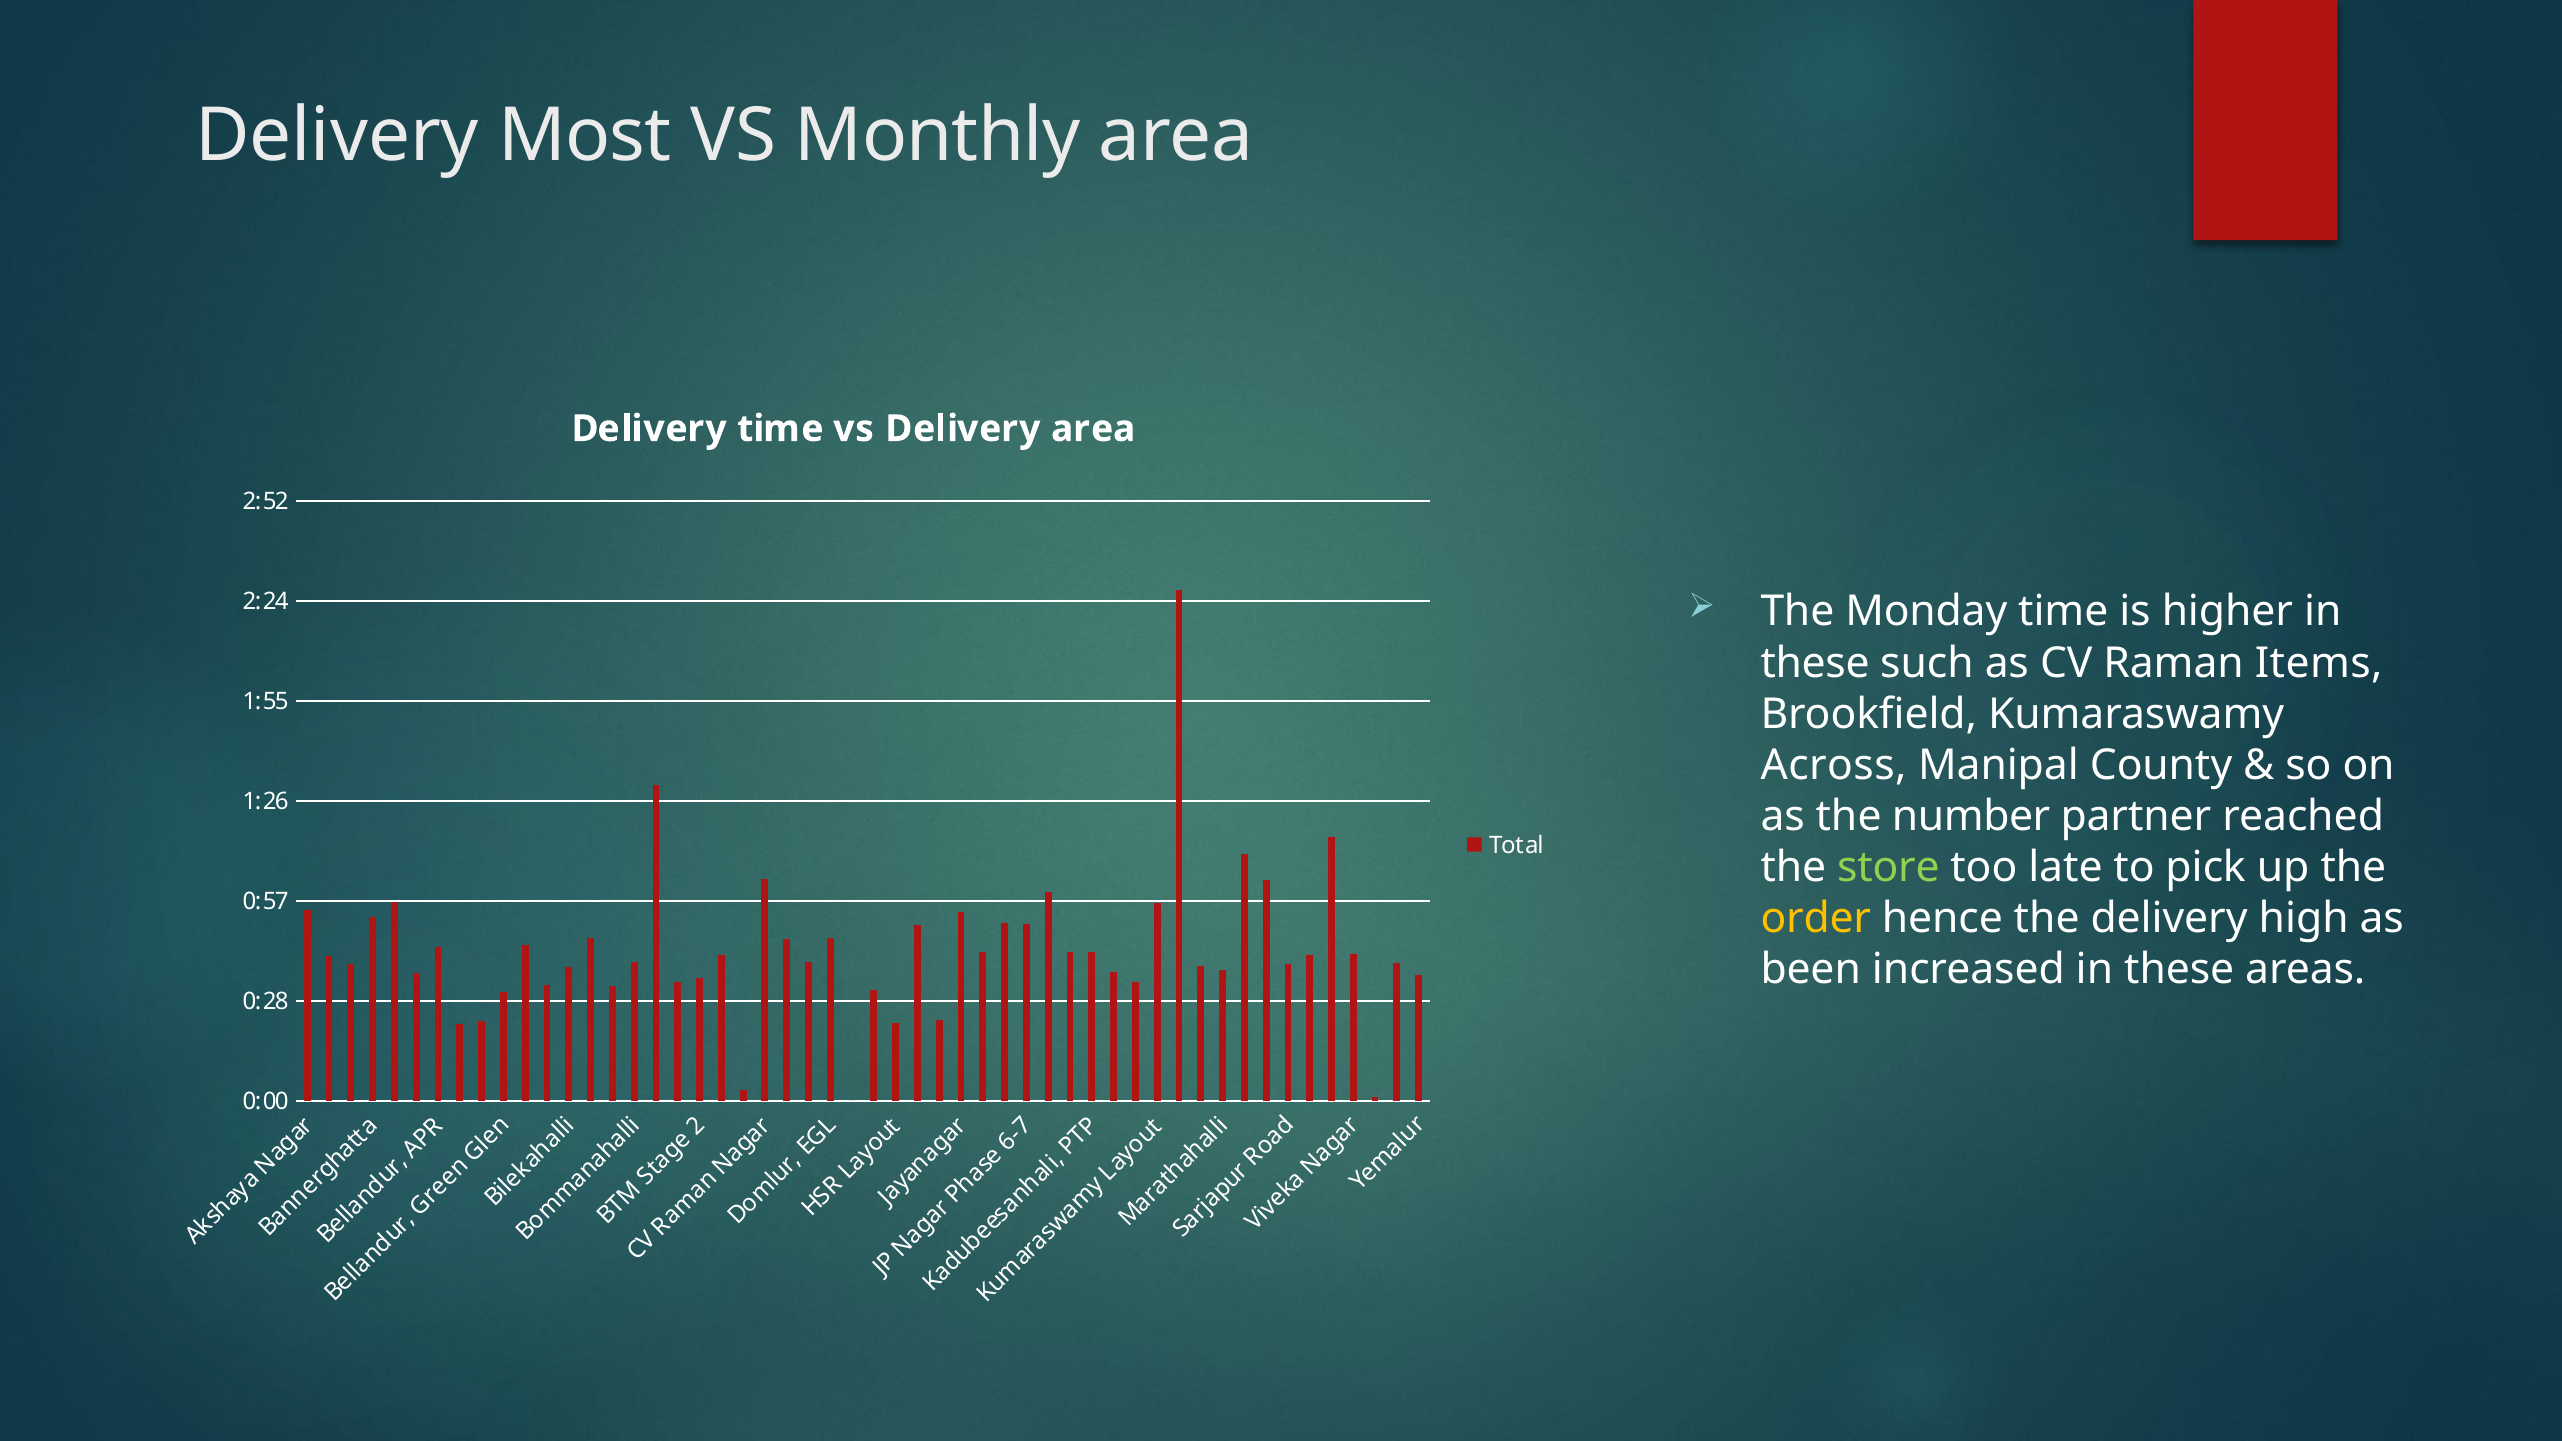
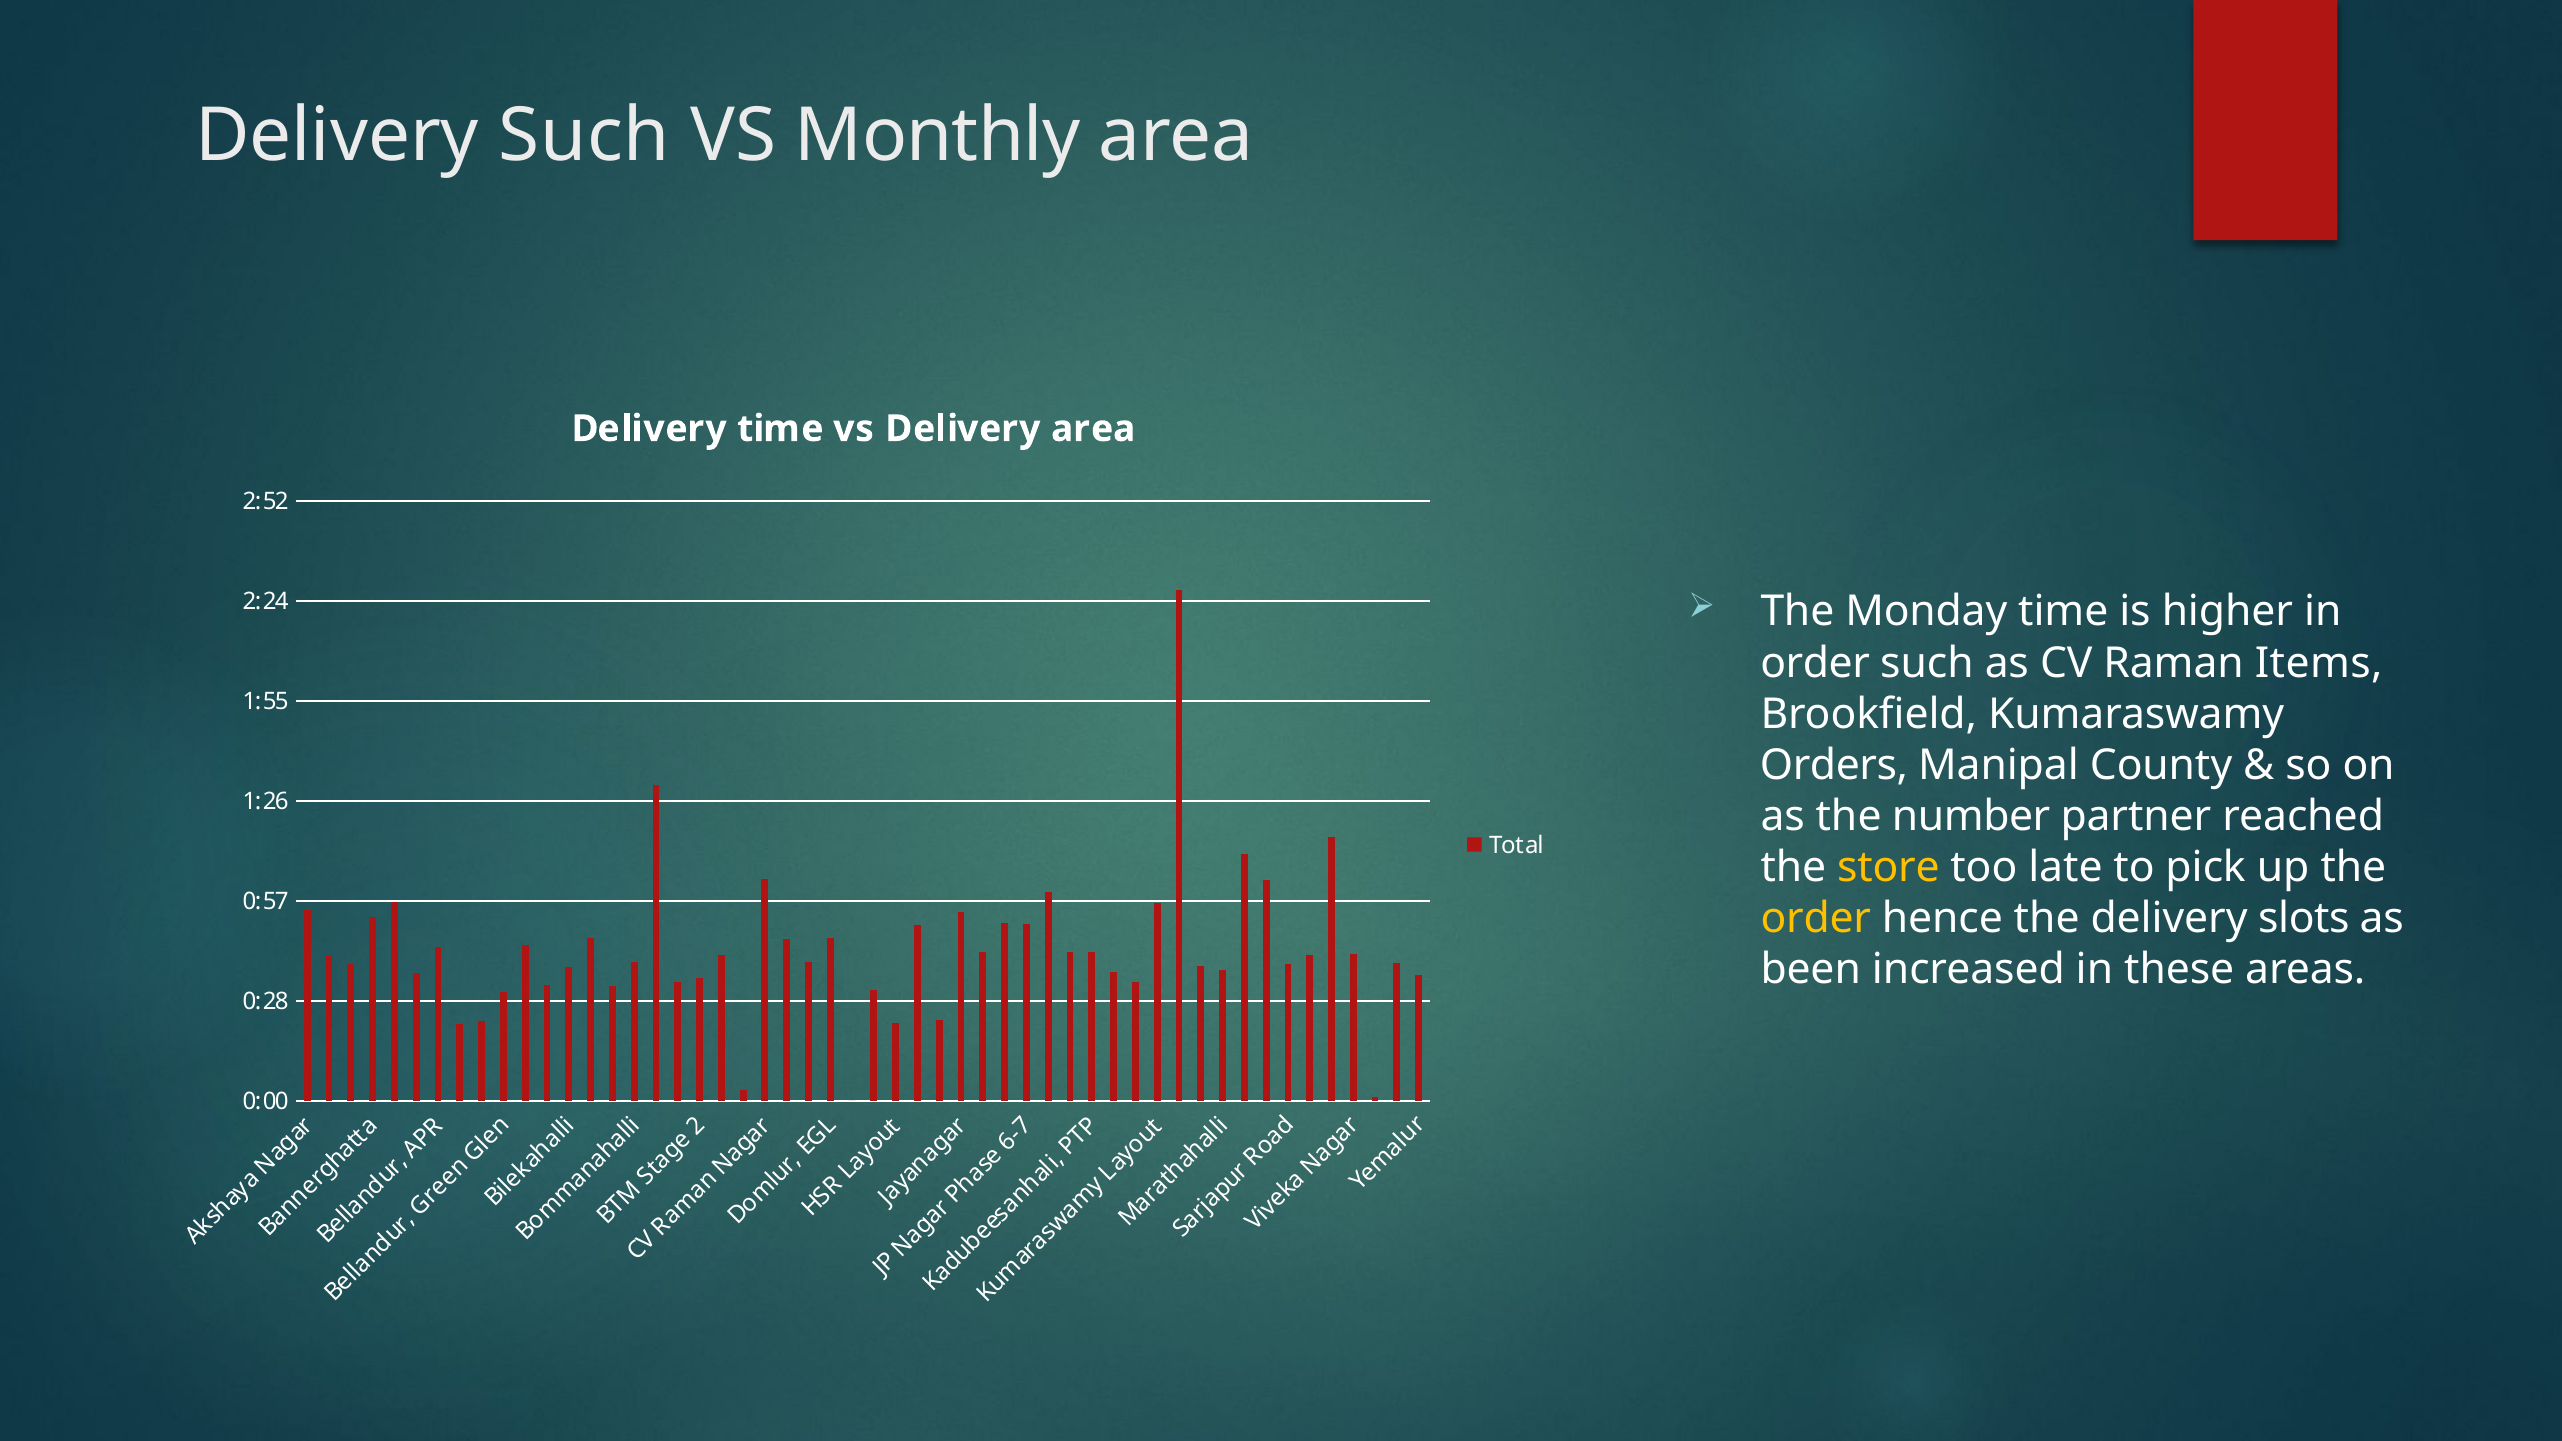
Delivery Most: Most -> Such (584, 136)
these: these -> order (1815, 663)
Across: Across -> Orders (1834, 765)
store colour: light green -> yellow (1888, 868)
high: high -> slots (2304, 919)
